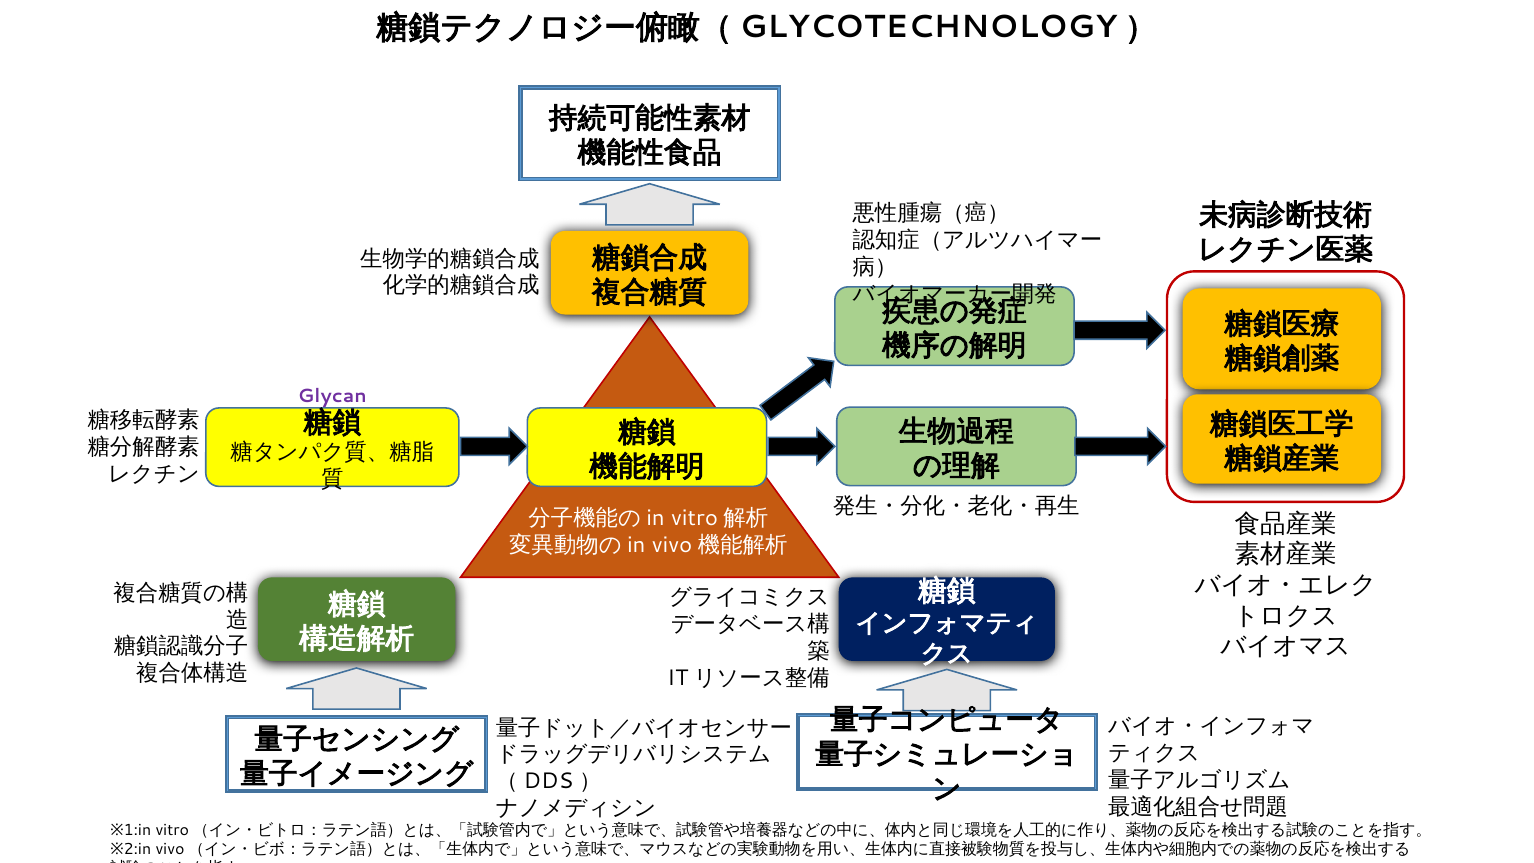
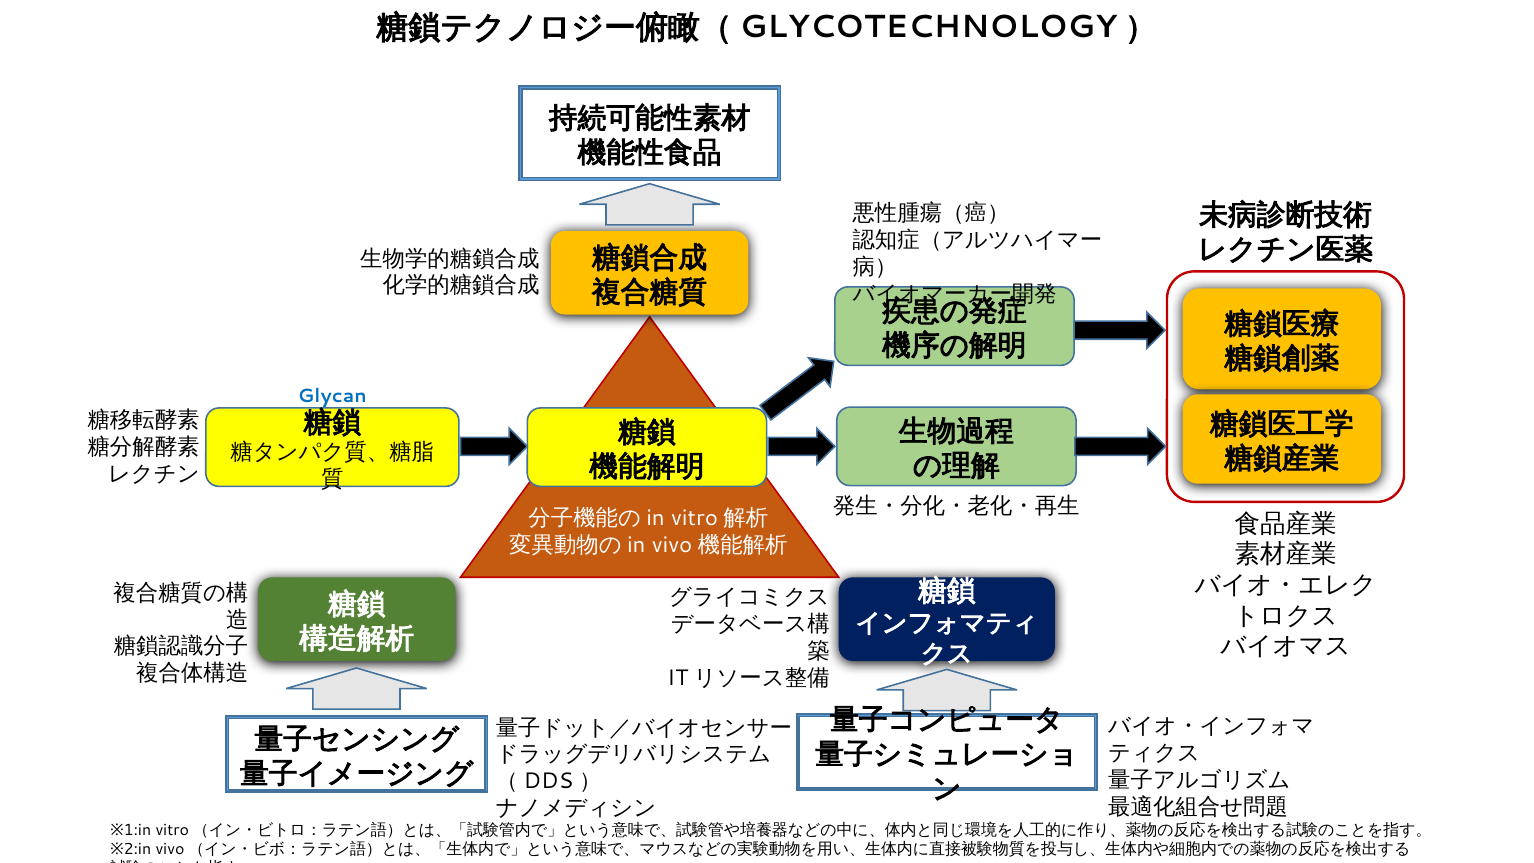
Glycan colour: purple -> blue (332, 396)
